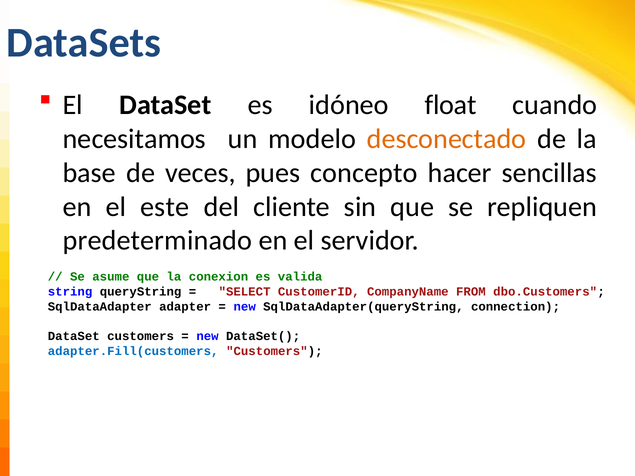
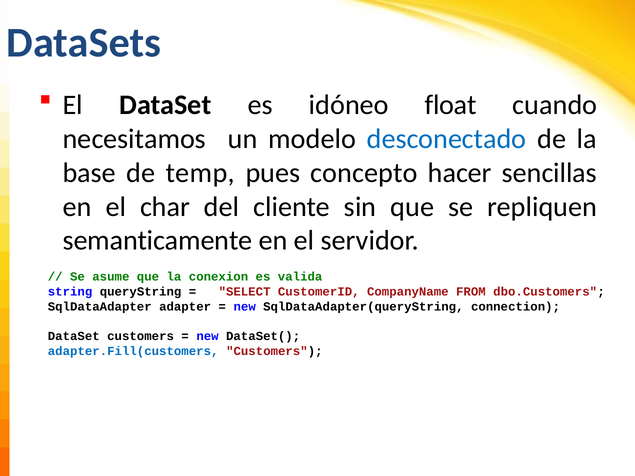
desconectado colour: orange -> blue (447, 139)
veces: veces -> temp (200, 173)
este: este -> char (165, 207)
predeterminado: predeterminado -> semanticamente (157, 241)
